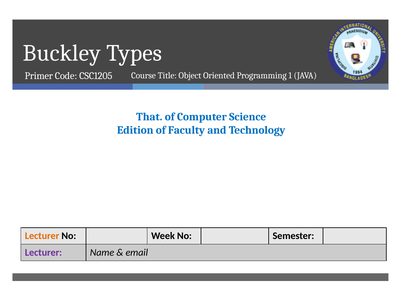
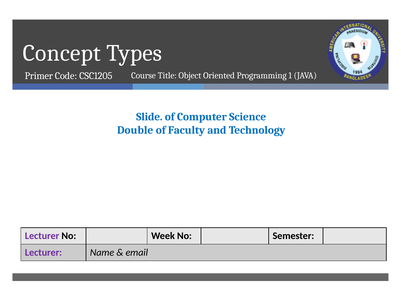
Buckley: Buckley -> Concept (62, 53)
That: That -> Slide (149, 117)
Edition: Edition -> Double (135, 130)
Lecturer colour: orange -> purple (42, 236)
